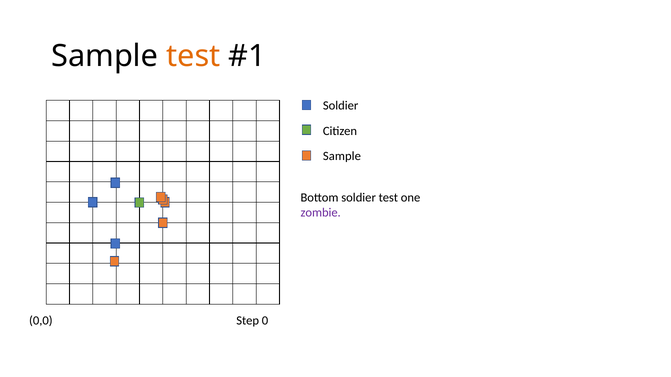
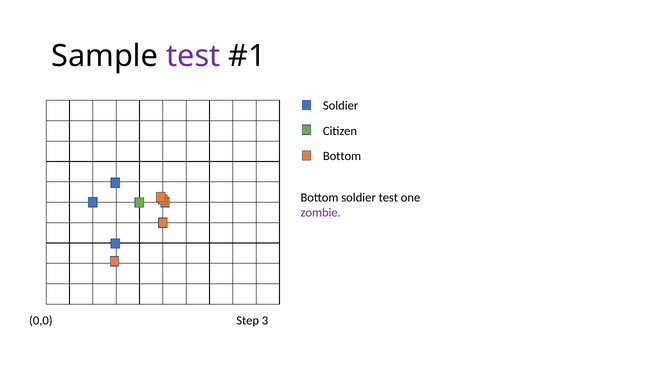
test colour: orange -> purple (193, 56)
Sample: Sample -> Bottom (342, 156)
0: 0 -> 3 (265, 321)
